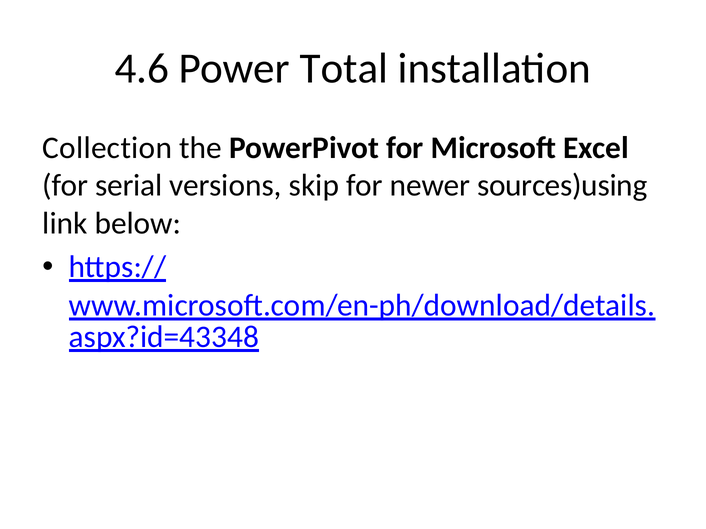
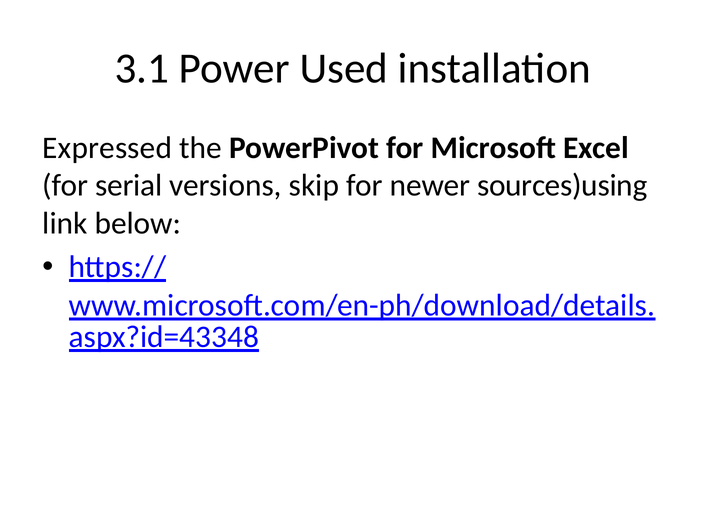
4.6: 4.6 -> 3.1 (142, 68)
Total: Total -> Used (344, 68)
Collection: Collection -> Expressed (107, 148)
